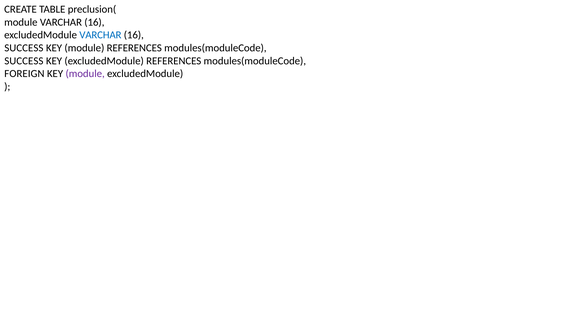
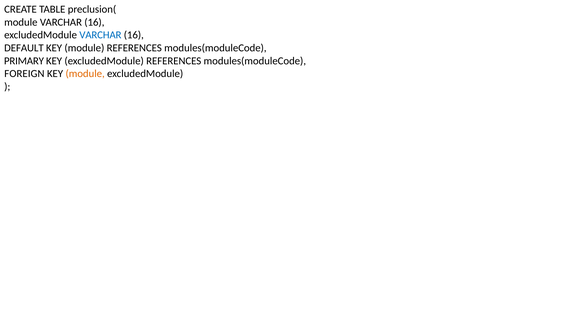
SUCCESS: SUCCESS -> DEFAULT (24, 48)
SUCCESS: SUCCESS -> PRIMARY (24, 61)
module colour: purple -> orange (85, 74)
